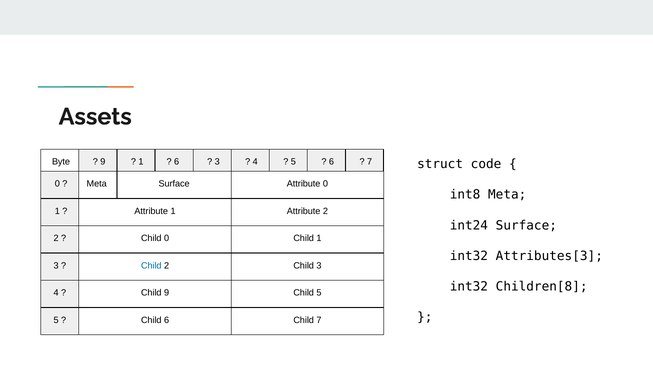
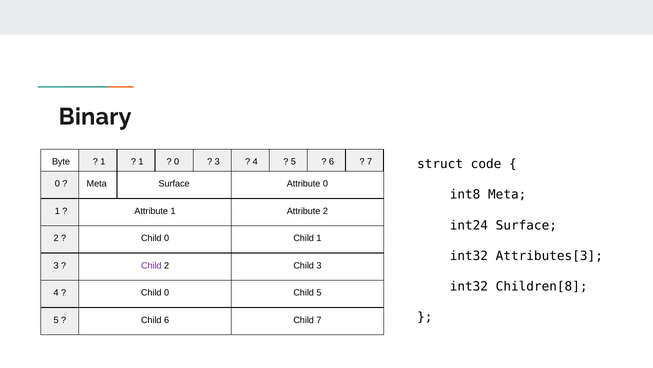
Assets: Assets -> Binary (95, 116)
9: 9 -> 1 (103, 161)
6: 6 -> 0 (177, 161)
Child colour: blue -> purple (151, 265)
9: 9 -> 0 (167, 292)
